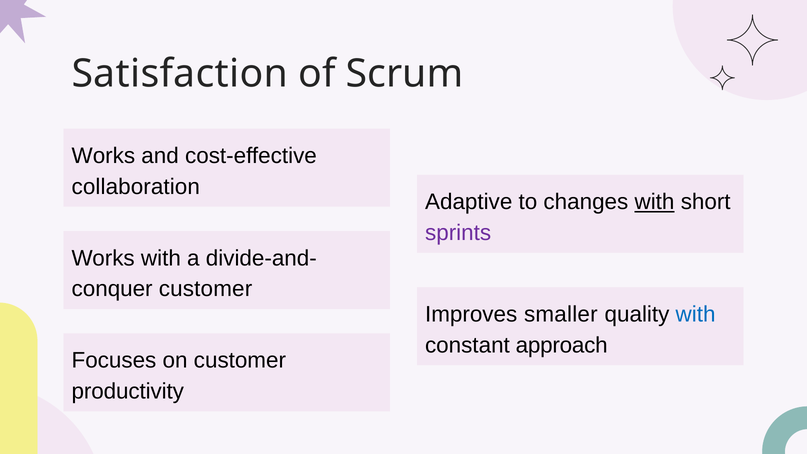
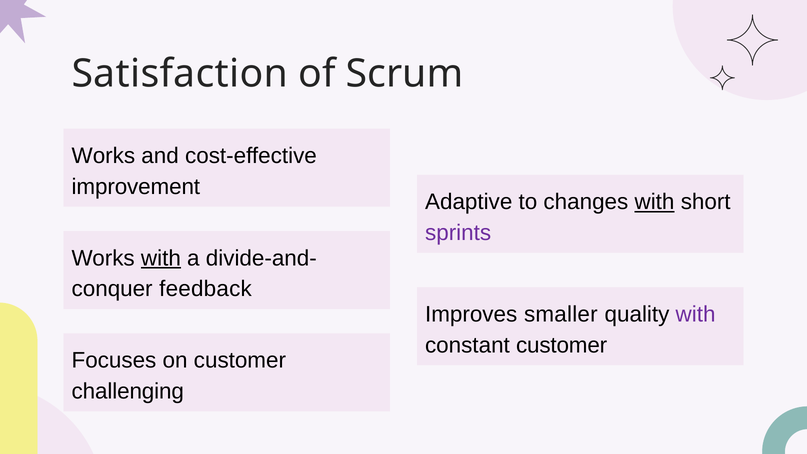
collaboration: collaboration -> improvement (136, 187)
with underline: none -> present (161, 258)
customer: customer -> feedback (205, 289)
with colour: blue -> purple (696, 314)
constant approach: approach -> customer (562, 345)
productivity: productivity -> challenging (128, 391)
